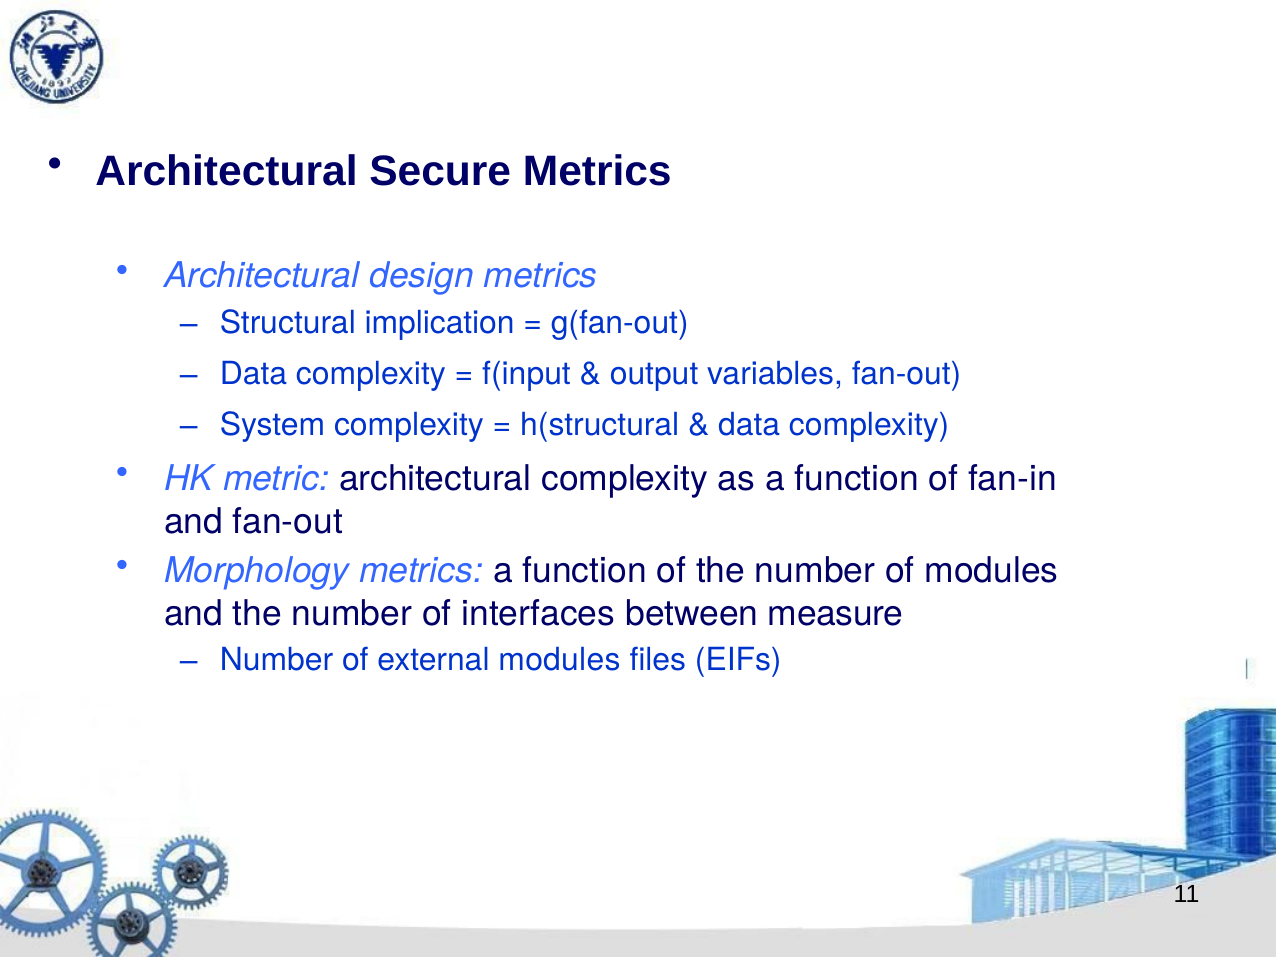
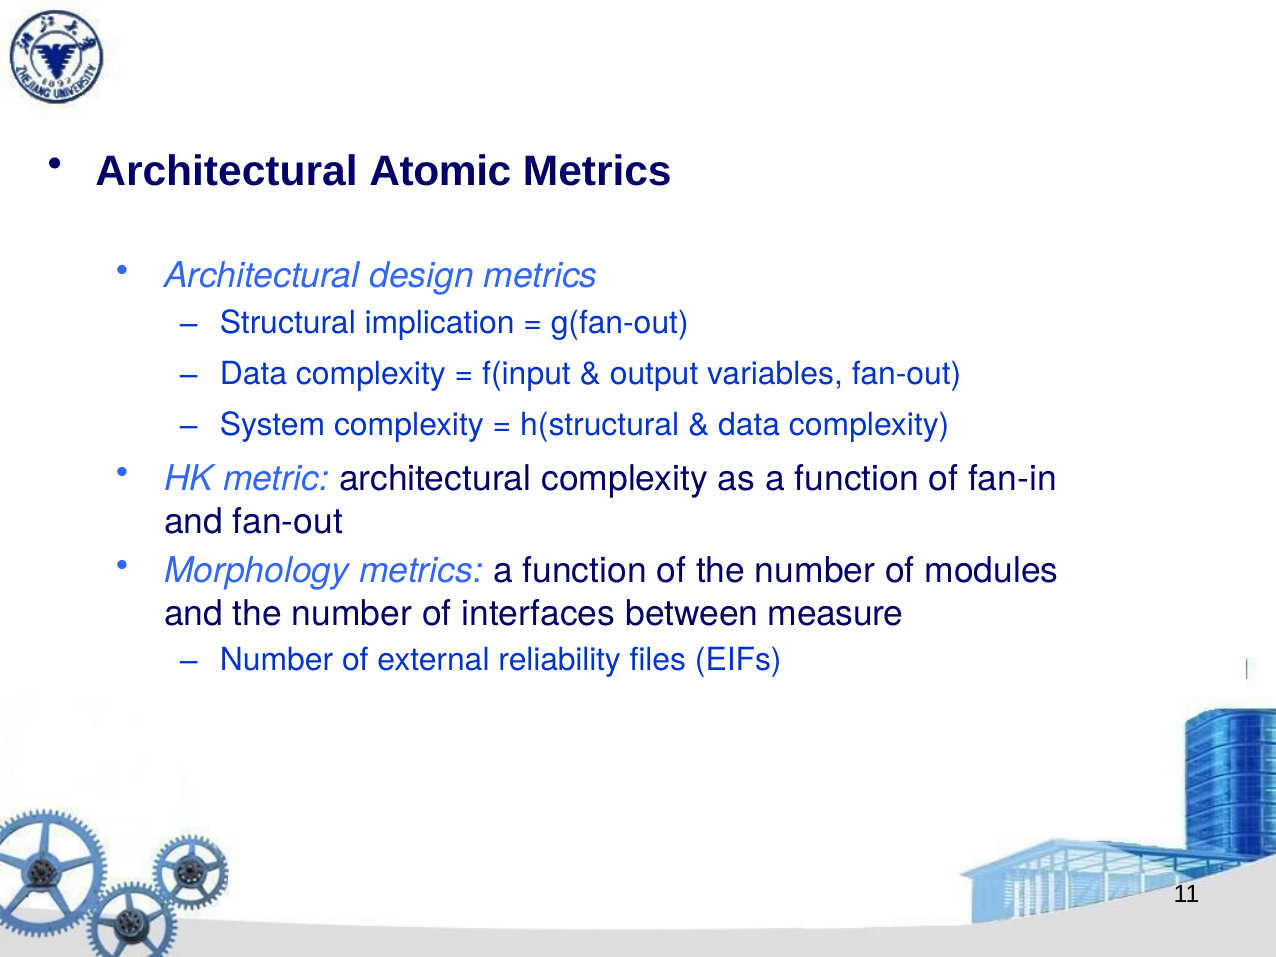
Secure: Secure -> Atomic (440, 171)
external modules: modules -> reliability (560, 660)
